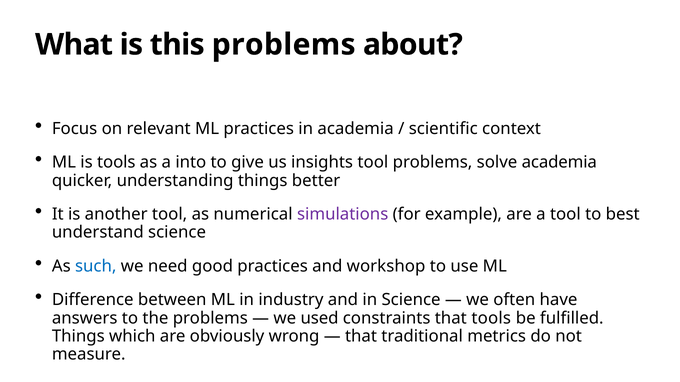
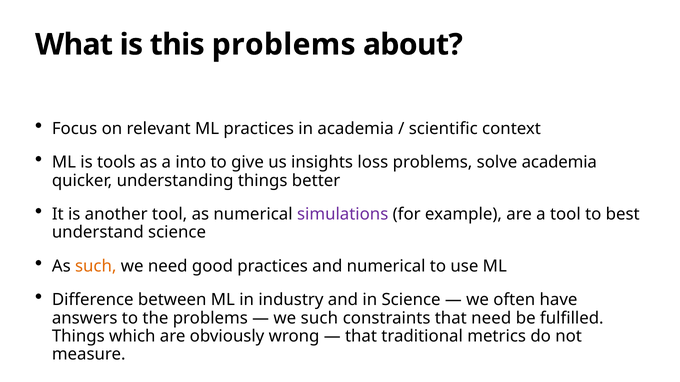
insights tool: tool -> loss (373, 163)
such colour: blue -> orange (96, 266)
and workshop: workshop -> numerical (386, 266)
we used: used -> such (319, 318)
that tools: tools -> need (491, 318)
